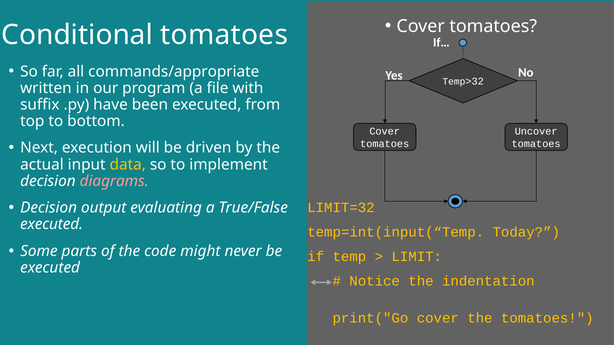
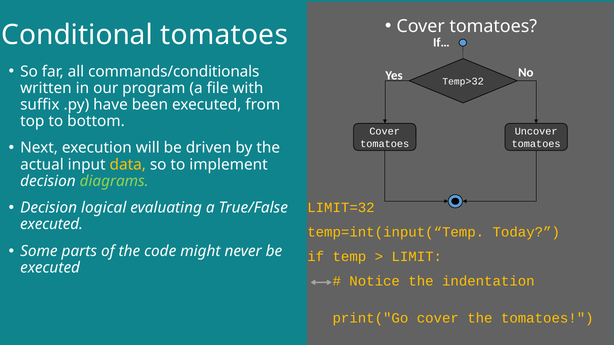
commands/appropriate: commands/appropriate -> commands/conditionals (174, 72)
diagrams colour: pink -> light green (114, 181)
output: output -> logical (104, 208)
